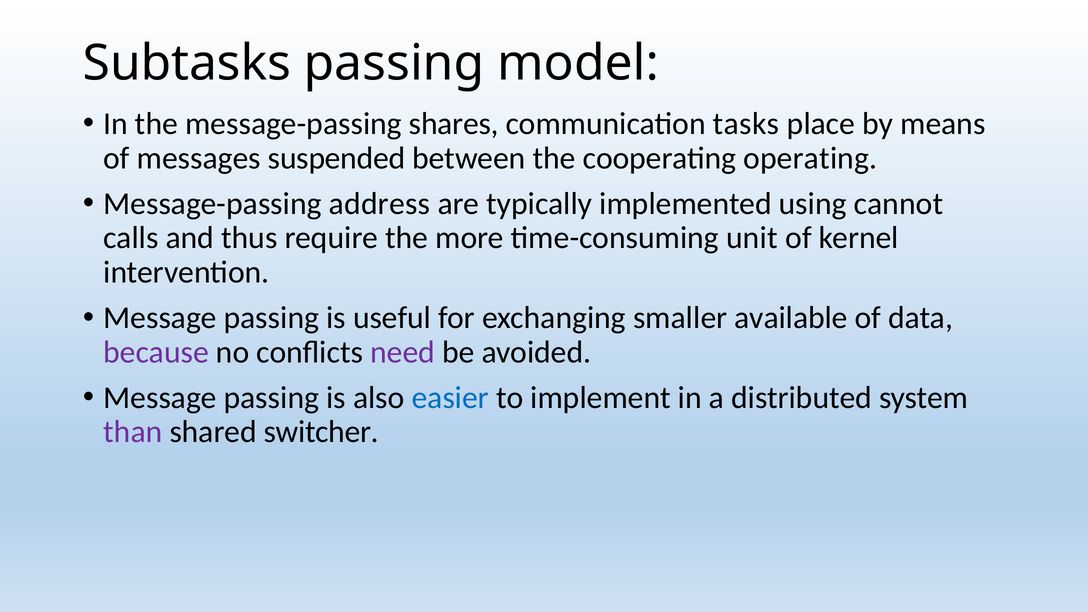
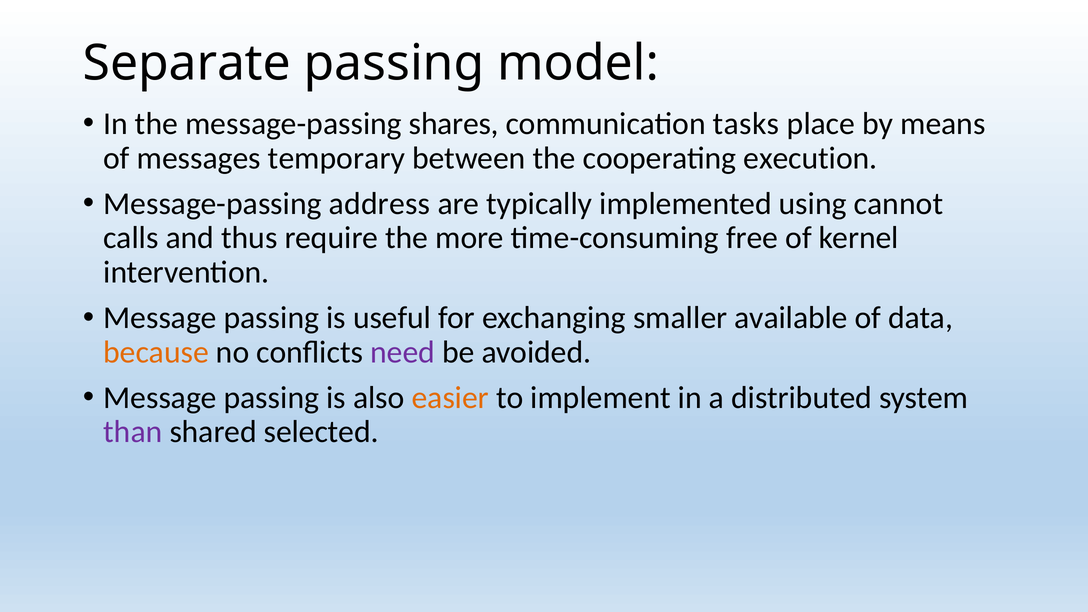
Subtasks: Subtasks -> Separate (187, 63)
suspended: suspended -> temporary (336, 158)
operating: operating -> execution (810, 158)
unit: unit -> free (752, 238)
because colour: purple -> orange (156, 352)
easier colour: blue -> orange (450, 398)
switcher: switcher -> selected (321, 432)
